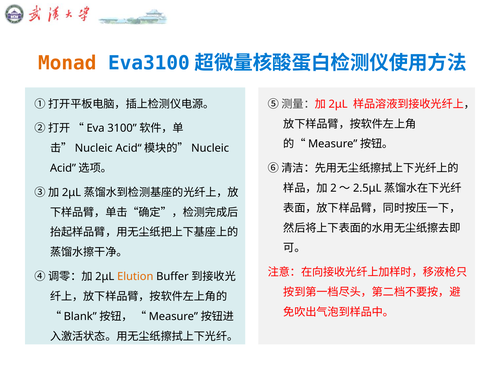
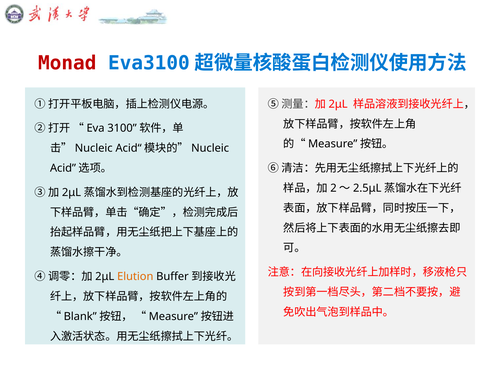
Monad colour: orange -> red (67, 63)
